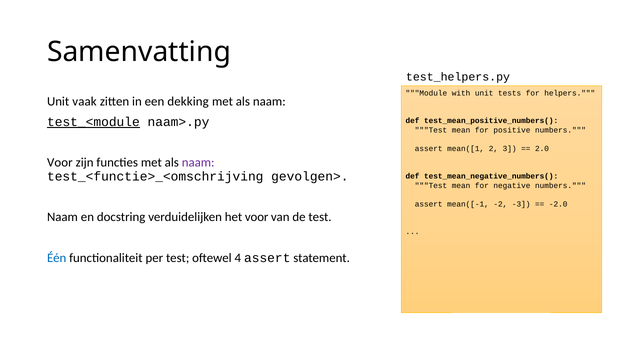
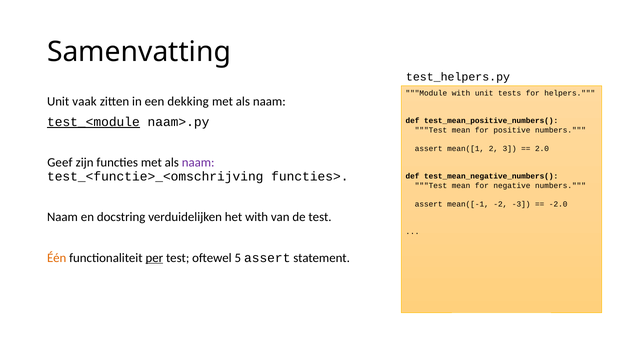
Voor: Voor -> Geef (60, 163)
gevolgen>: gevolgen> -> functies> (310, 176)
het voor: voor -> with (257, 217)
Één colour: blue -> orange (57, 258)
per underline: none -> present (154, 258)
4: 4 -> 5 (238, 258)
